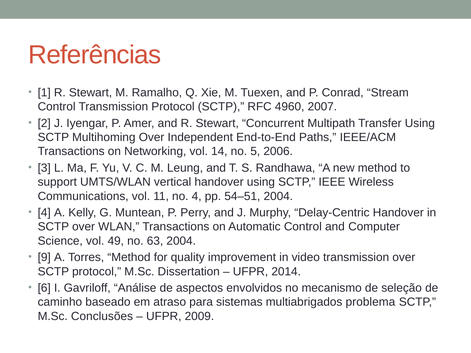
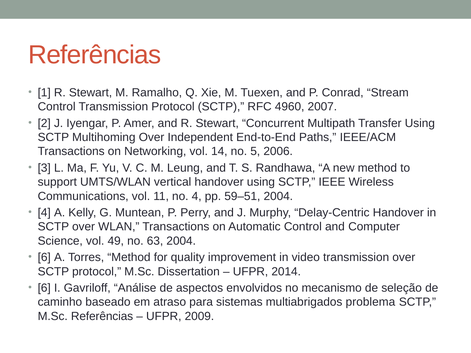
54–51: 54–51 -> 59–51 (242, 196)
9: 9 -> 6 (44, 258)
M.Sc Conclusões: Conclusões -> Referências (102, 316)
